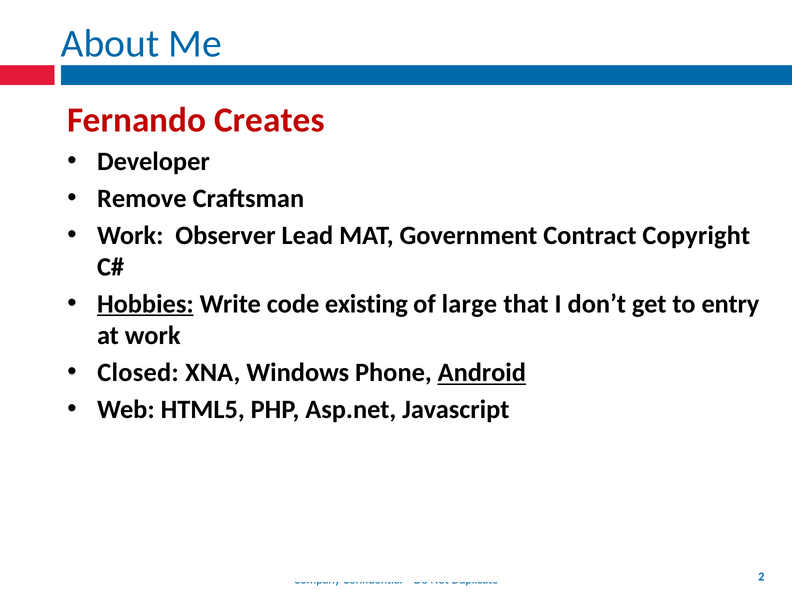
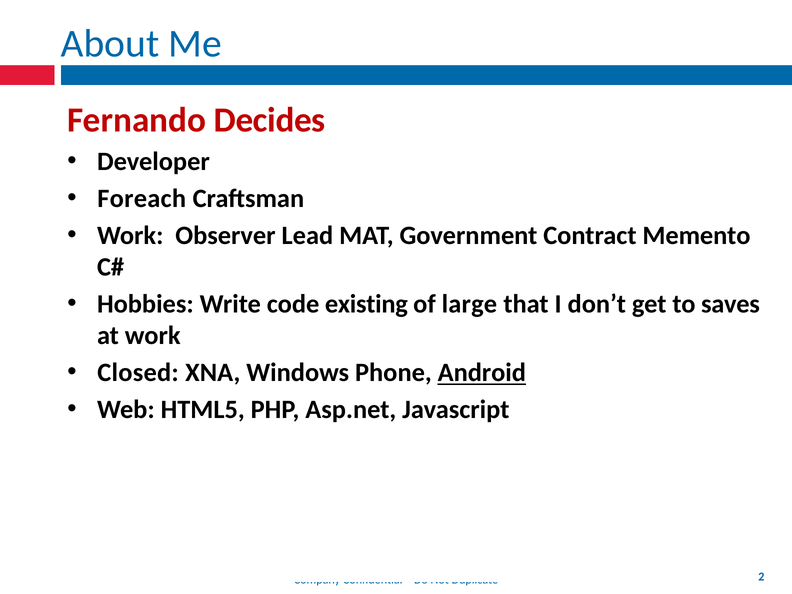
Creates: Creates -> Decides (270, 120)
Remove: Remove -> Foreach (142, 199)
Copyright: Copyright -> Memento (696, 235)
Hobbies underline: present -> none (145, 304)
entry: entry -> saves (730, 304)
